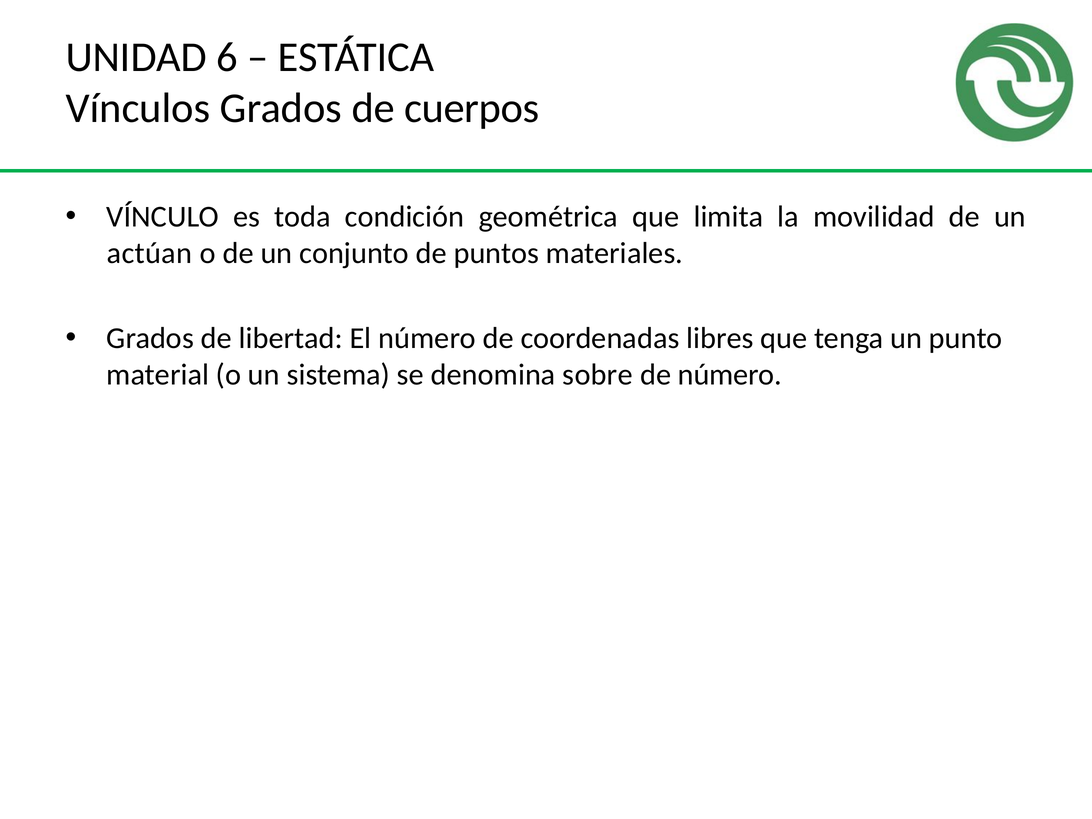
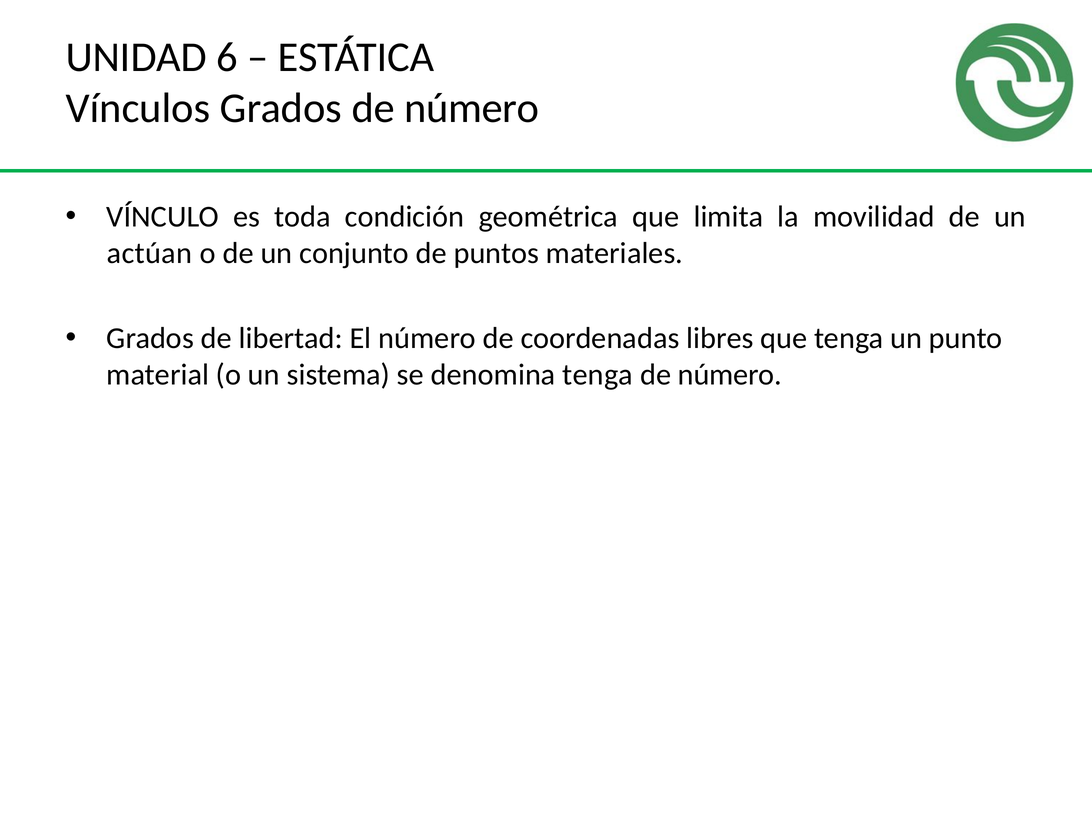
Grados de cuerpos: cuerpos -> número (472, 108)
denomina sobre: sobre -> tenga (598, 375)
